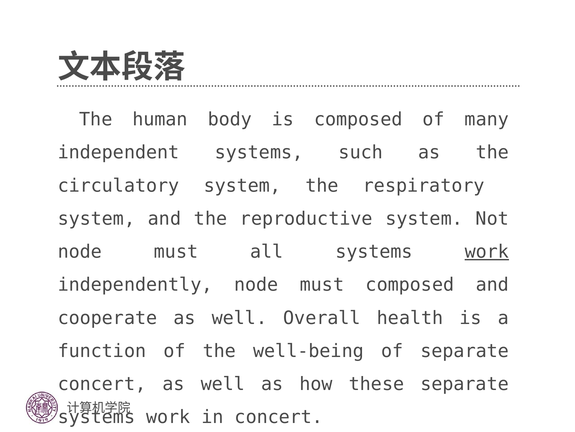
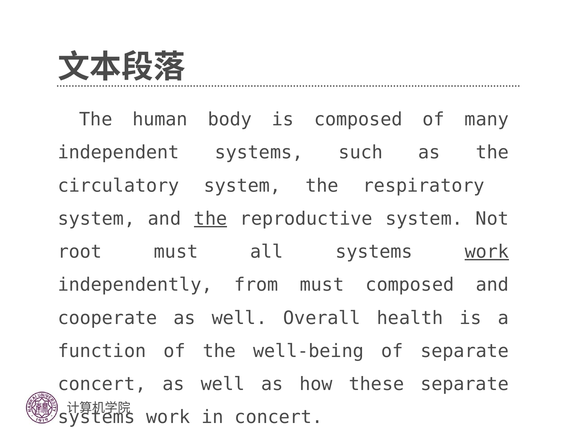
the underline: none -> present (211, 218)
node: node -> root (80, 251)
independently node: node -> from (256, 284)
